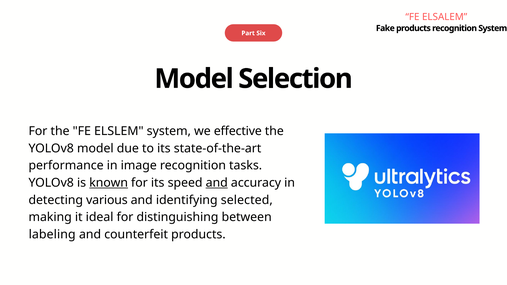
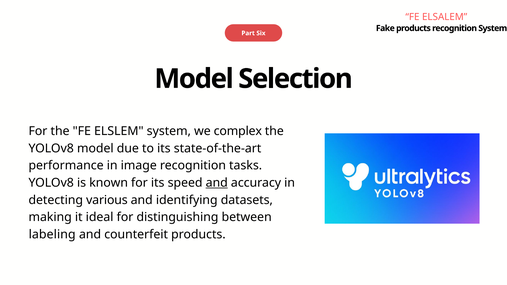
effective: effective -> complex (238, 131)
known underline: present -> none (109, 183)
selected: selected -> datasets (247, 200)
